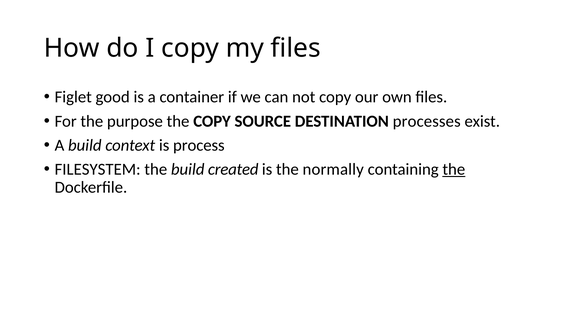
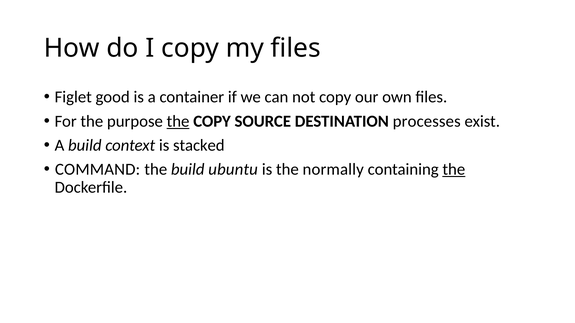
the underline: none -> present (178, 121)
process: process -> stacked (199, 145)
FILESYSTEM: FILESYSTEM -> COMMAND (98, 170)
created: created -> ubuntu (233, 170)
